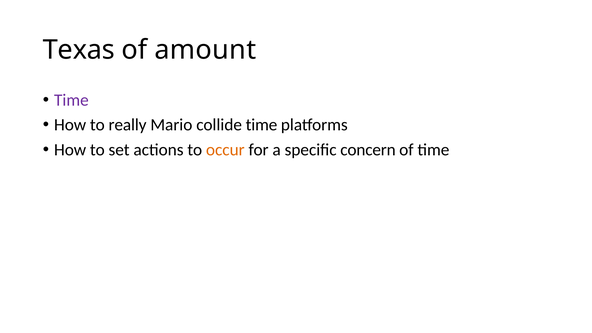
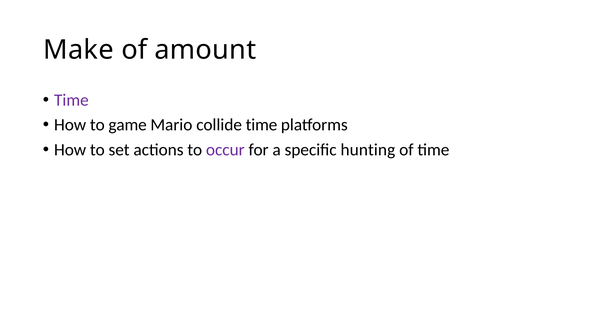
Texas: Texas -> Make (79, 50)
really: really -> game (128, 125)
occur colour: orange -> purple (225, 150)
concern: concern -> hunting (368, 150)
